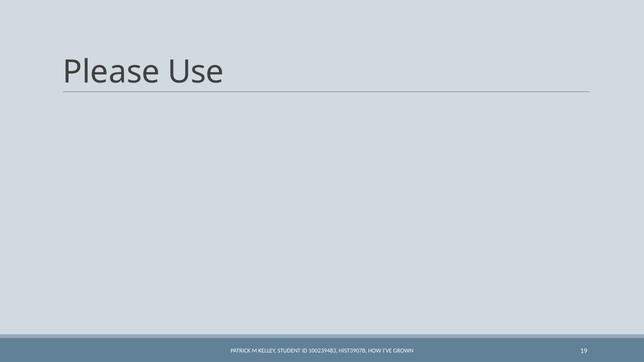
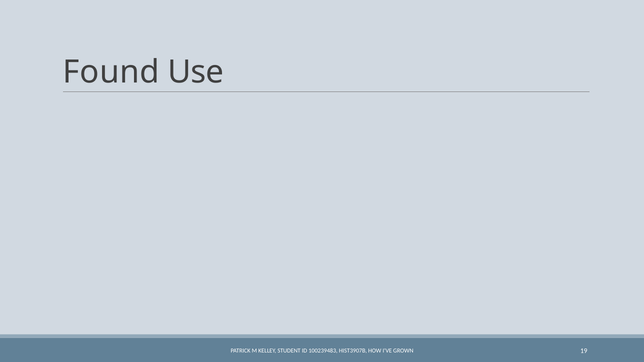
Please: Please -> Found (111, 72)
